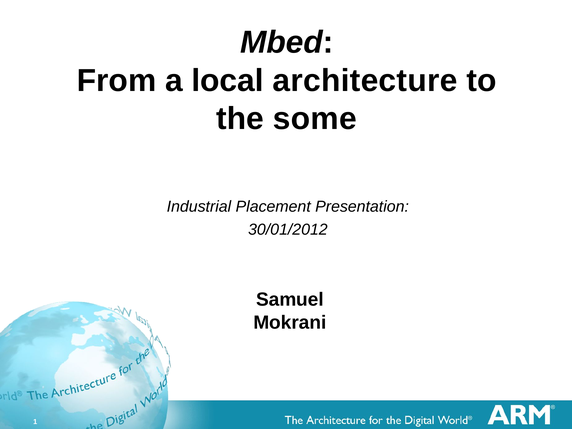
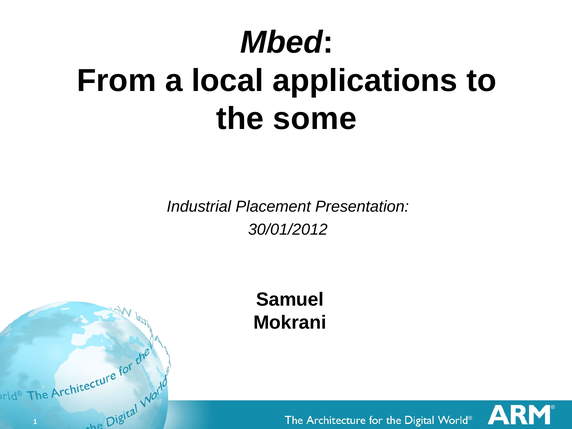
architecture: architecture -> applications (365, 81)
